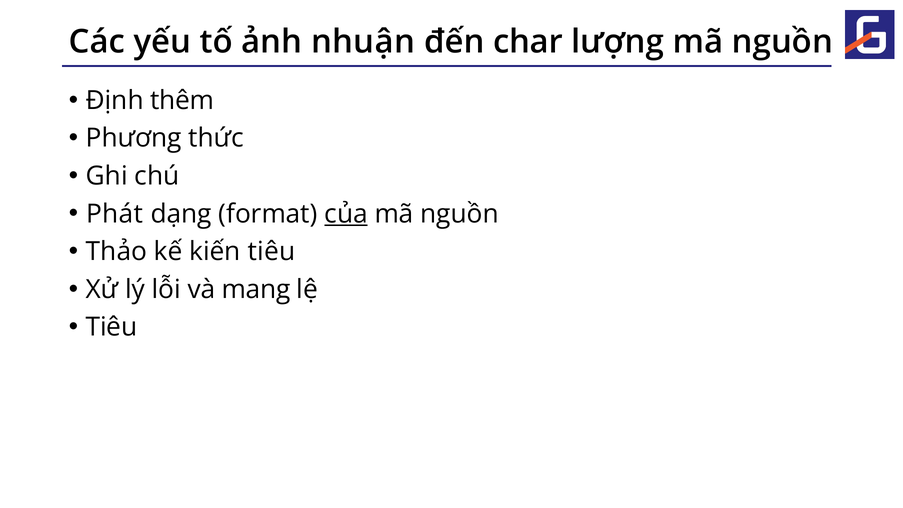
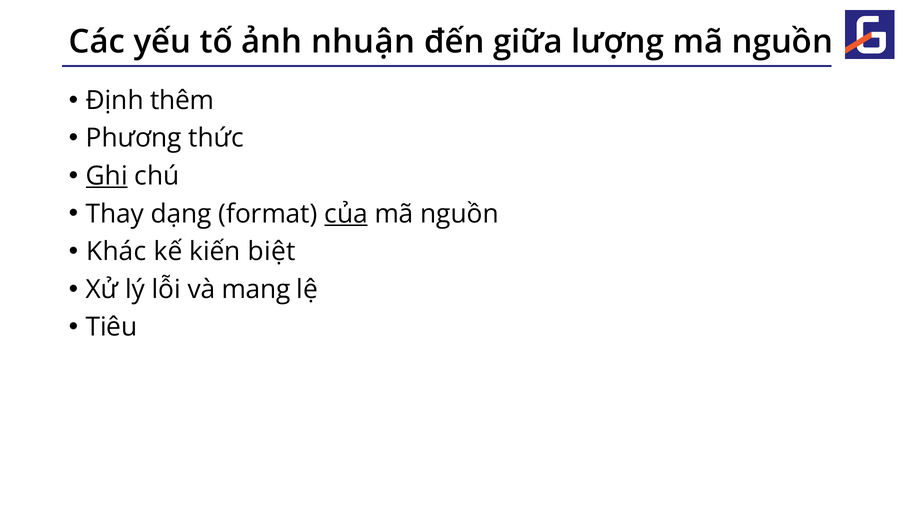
char: char -> giữa (528, 42)
Ghi underline: none -> present (107, 176)
Phát: Phát -> Thay (115, 214)
Thảo: Thảo -> Khác (116, 252)
kiến tiêu: tiêu -> biệt (272, 252)
